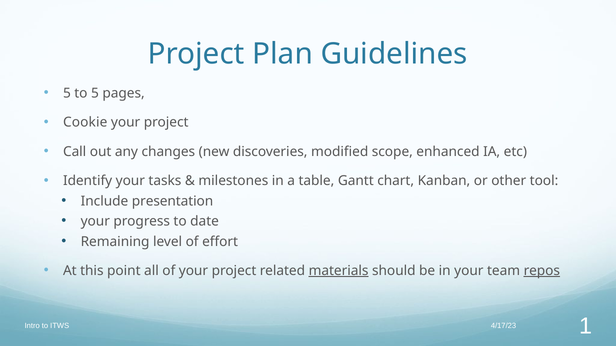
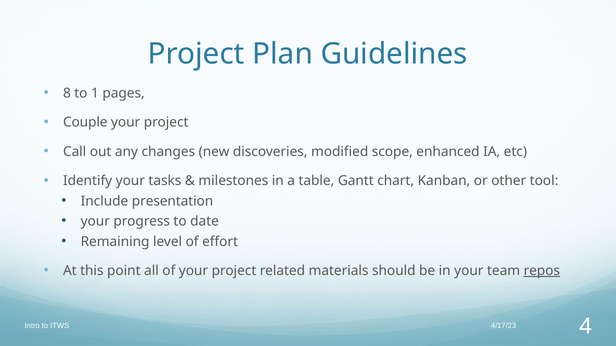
5: 5 -> 8 (67, 93)
to 5: 5 -> 1 (95, 93)
Cookie: Cookie -> Couple (85, 123)
materials underline: present -> none (339, 271)
1: 1 -> 4 (586, 327)
